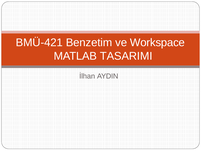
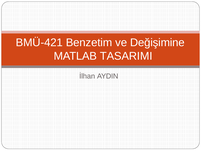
Workspace: Workspace -> Değişimine (157, 43)
